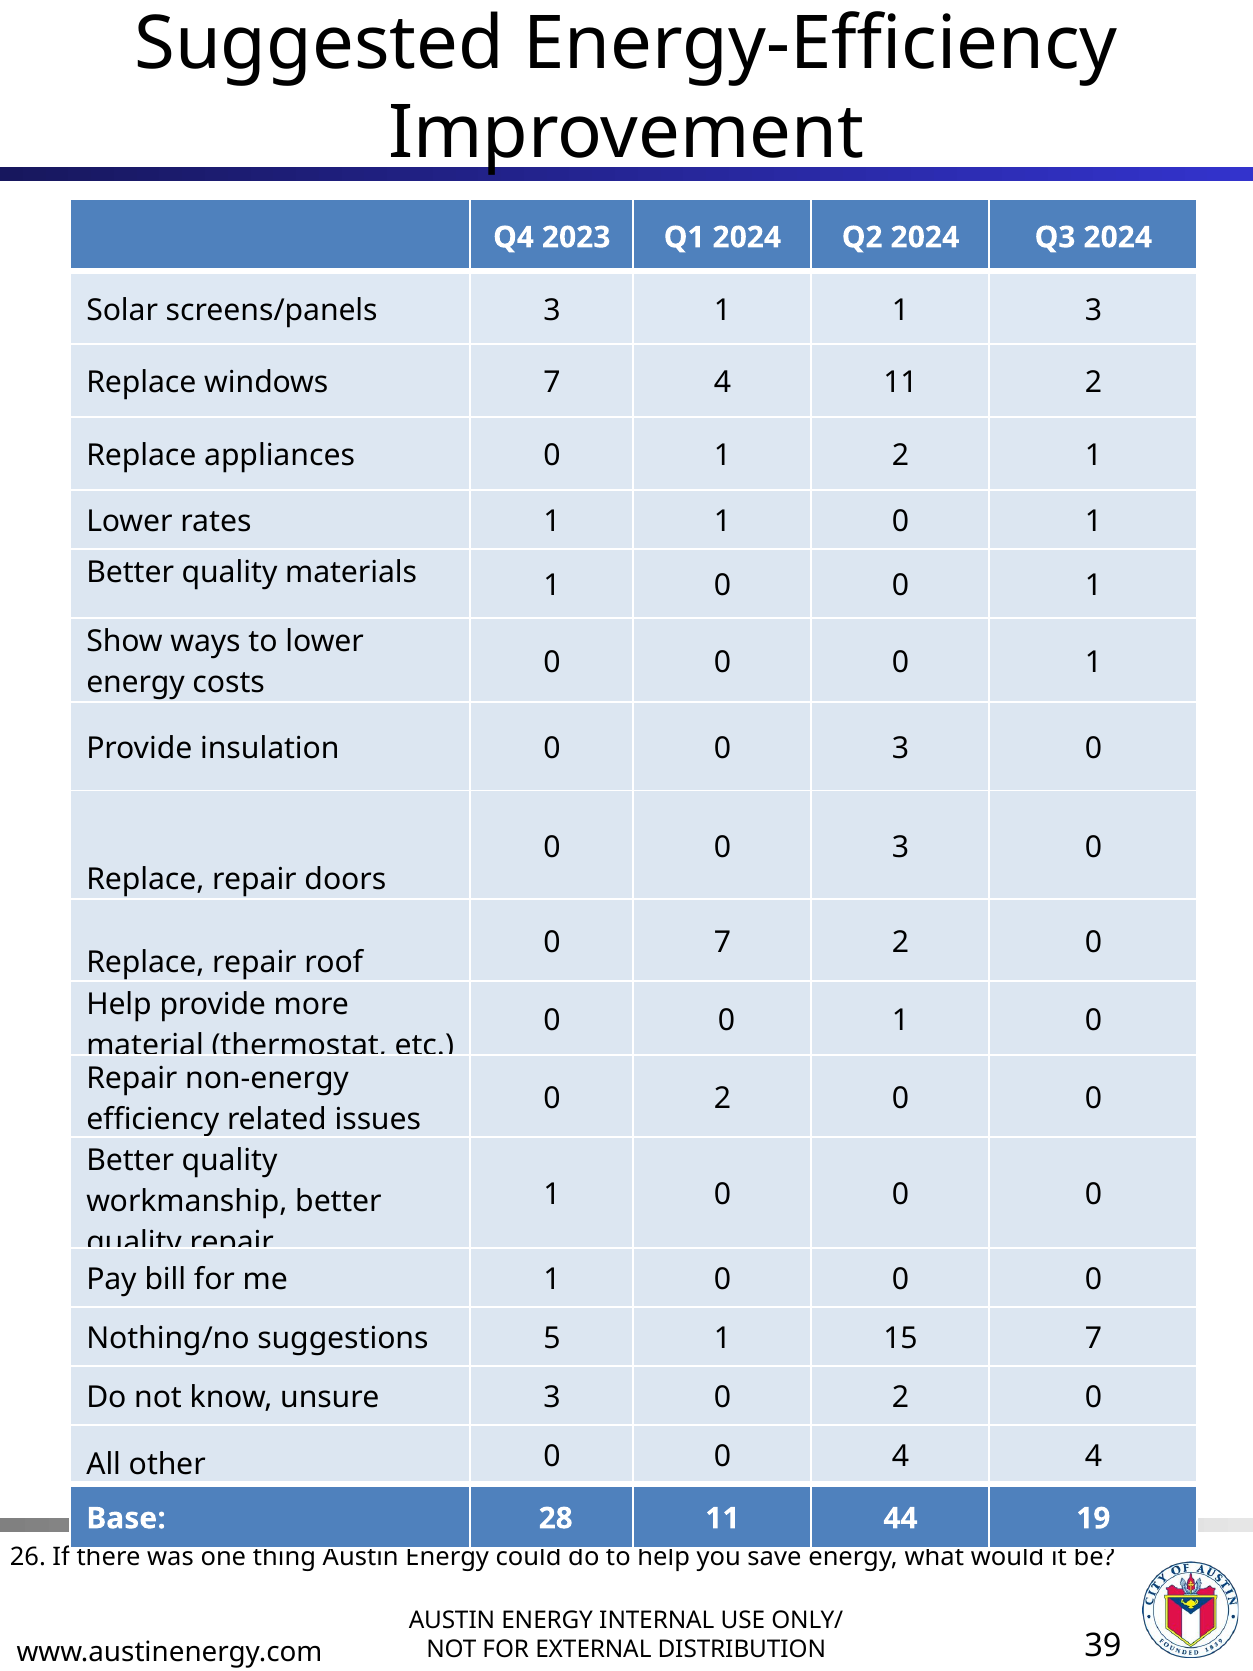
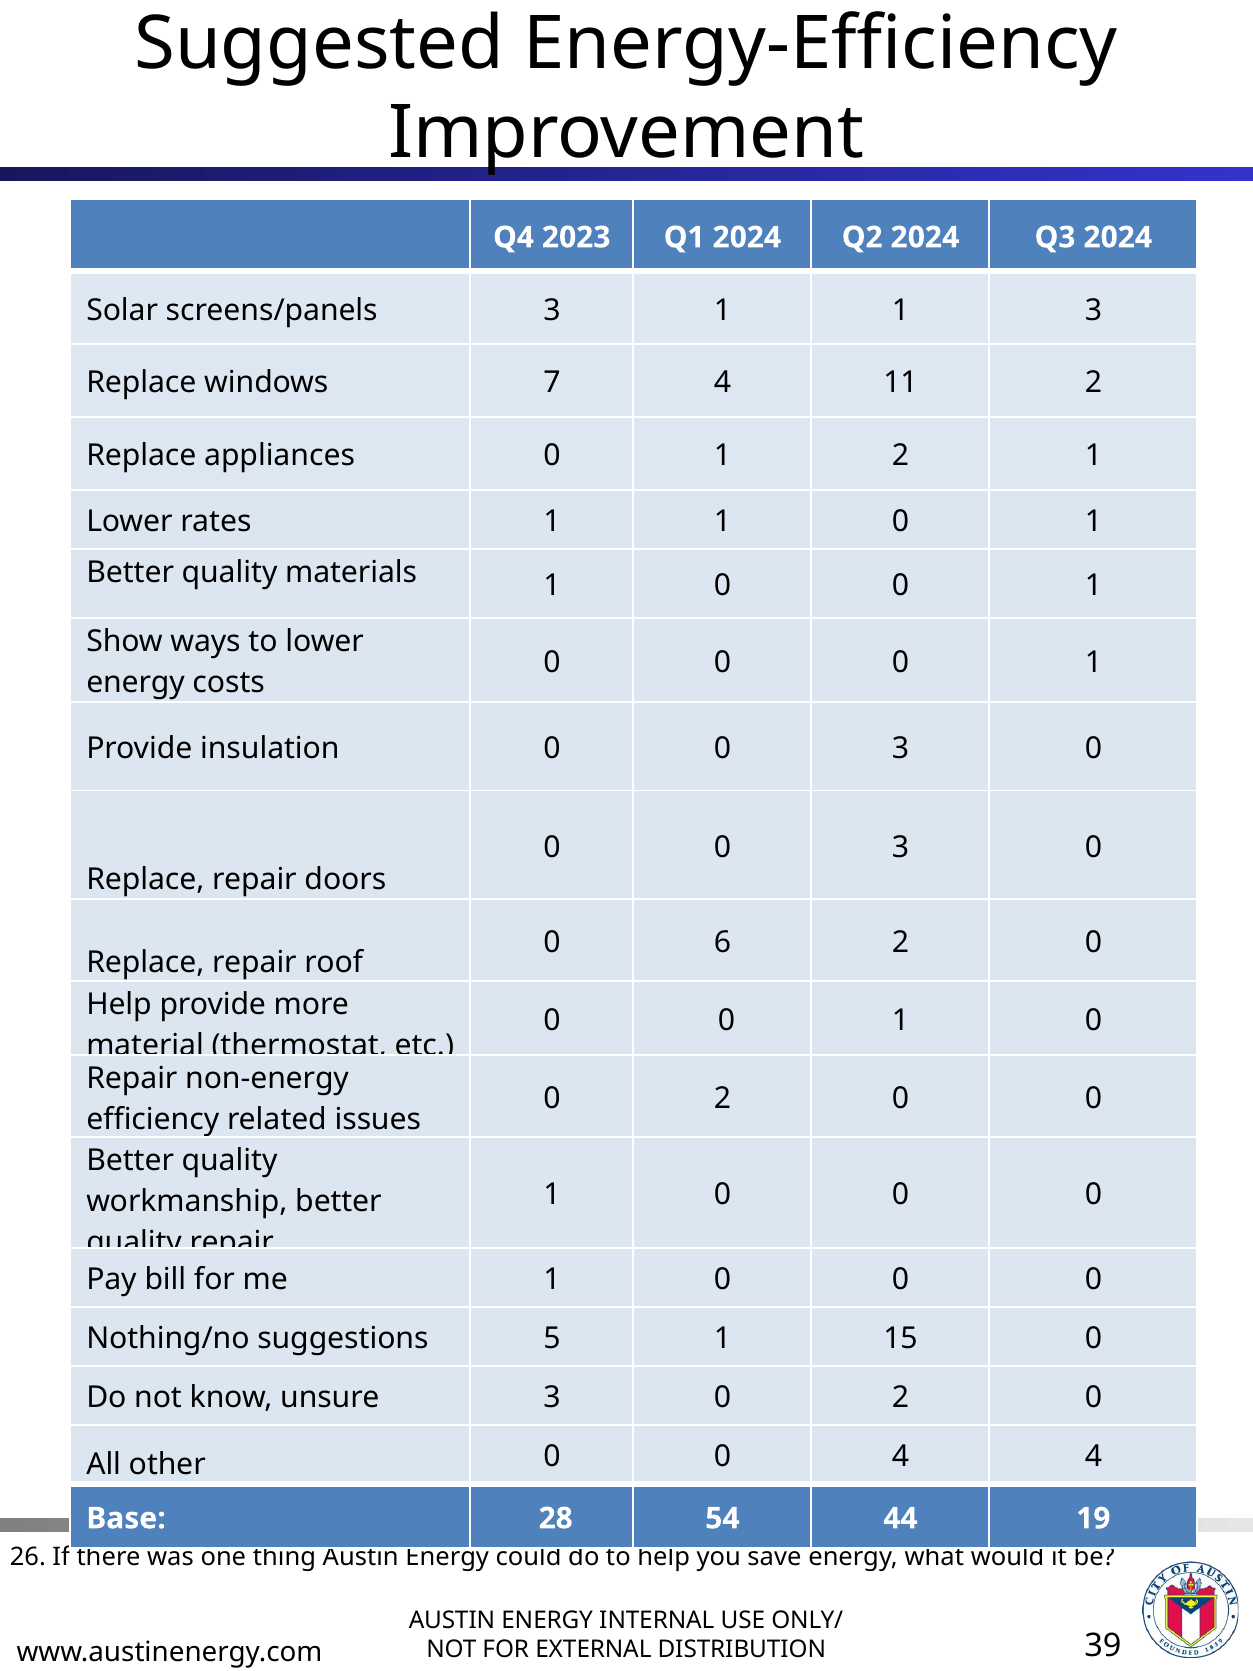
0 7: 7 -> 6 (723, 942)
15 7: 7 -> 0 (1093, 1338)
28 11: 11 -> 54 (722, 1518)
